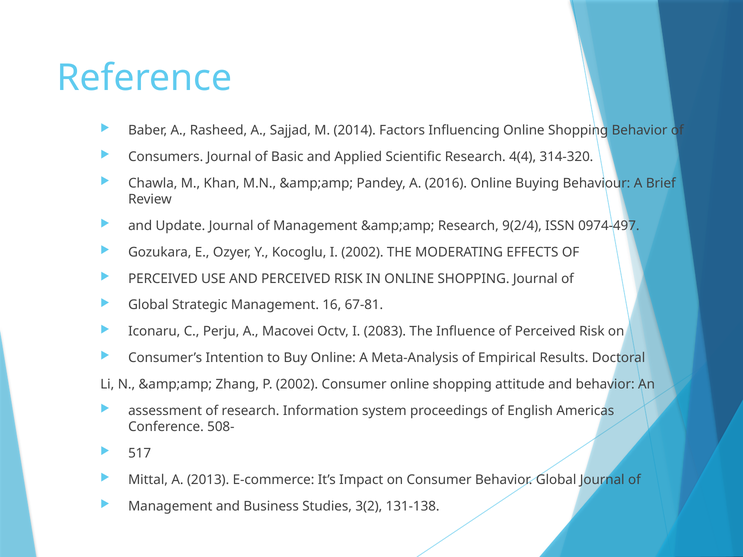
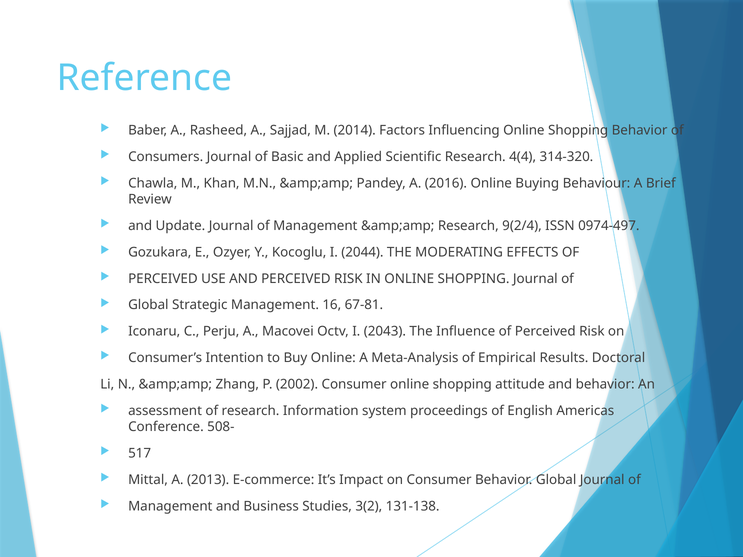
I 2002: 2002 -> 2044 (362, 252)
2083: 2083 -> 2043 (385, 332)
